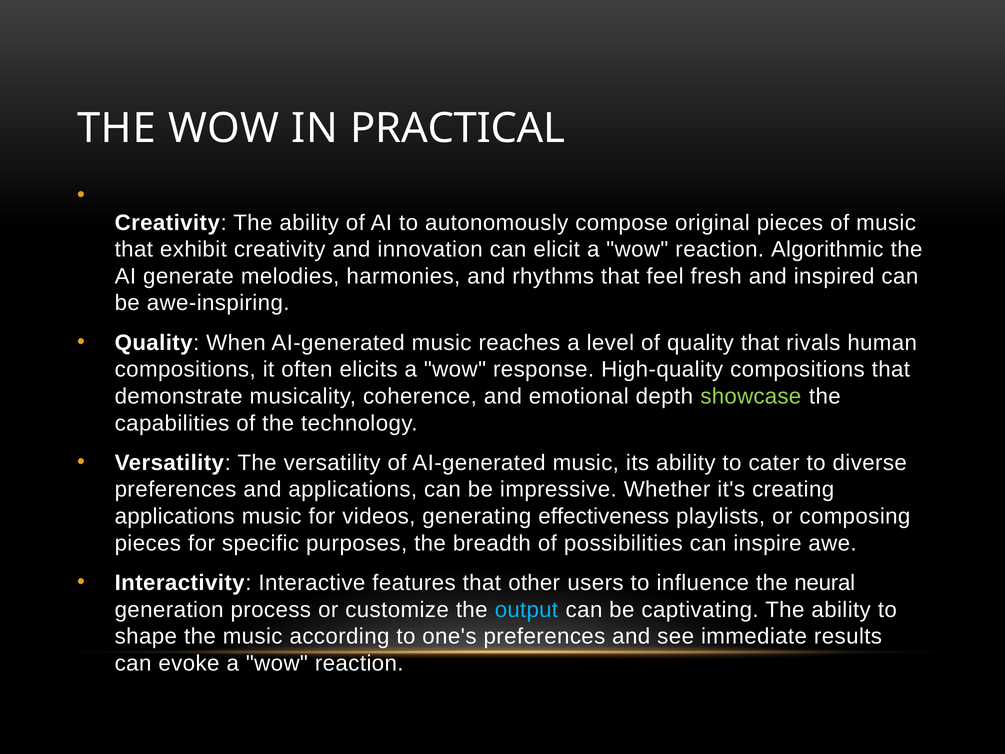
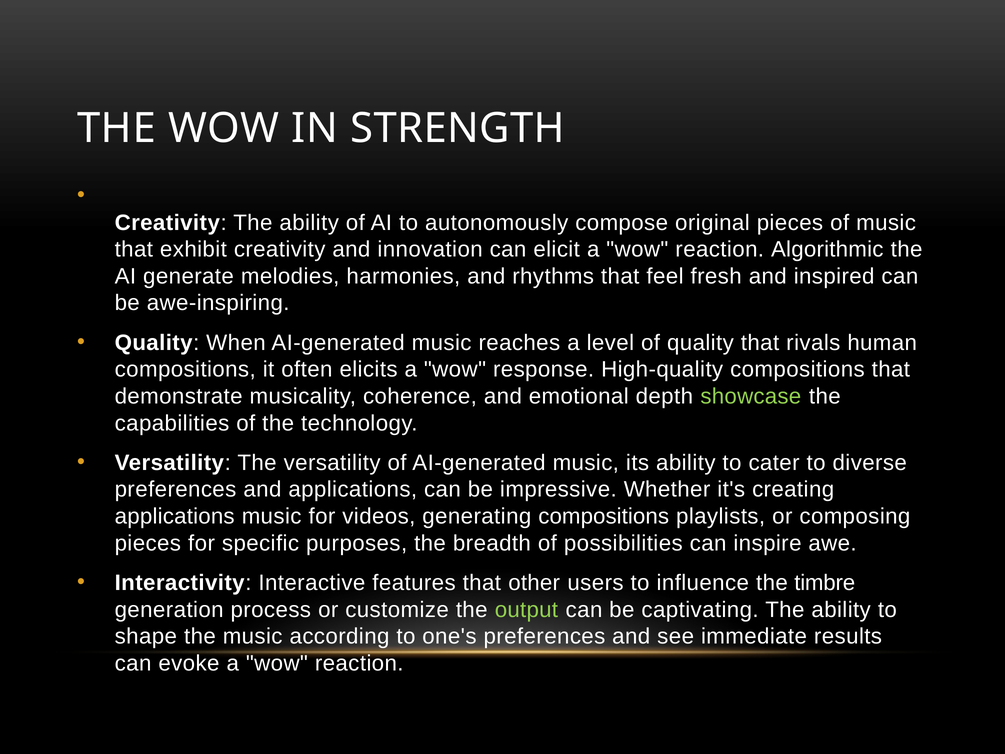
PRACTICAL: PRACTICAL -> STRENGTH (458, 129)
generating effectiveness: effectiveness -> compositions (604, 516)
neural: neural -> timbre (825, 583)
output colour: light blue -> light green (526, 609)
